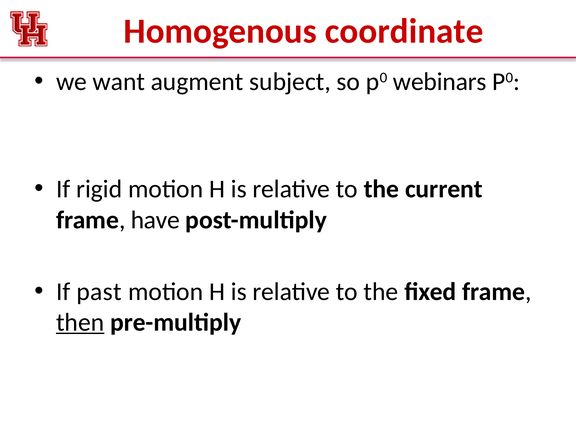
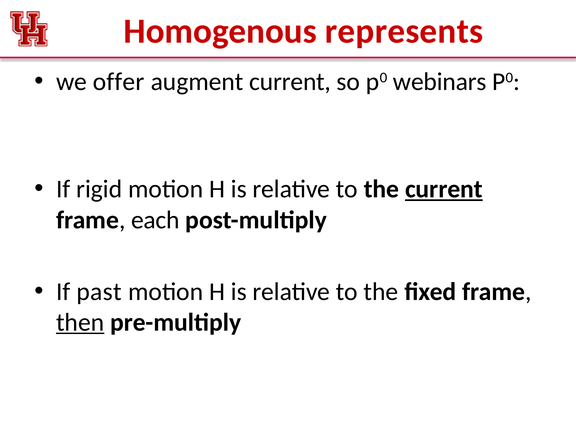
coordinate: coordinate -> represents (404, 31)
want: want -> offer (119, 82)
augment subject: subject -> current (290, 82)
current underline: none -> present (444, 189)
have: have -> each (155, 220)
